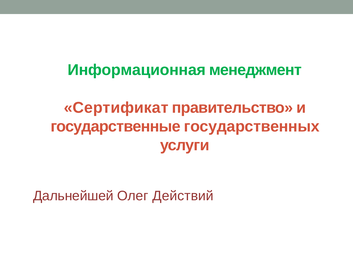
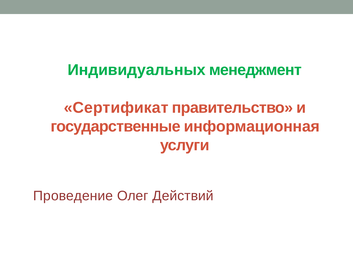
Информационная: Информационная -> Индивидуальных (137, 70)
государственных: государственных -> информационная (252, 127)
Дальнейшей: Дальнейшей -> Проведение (73, 196)
